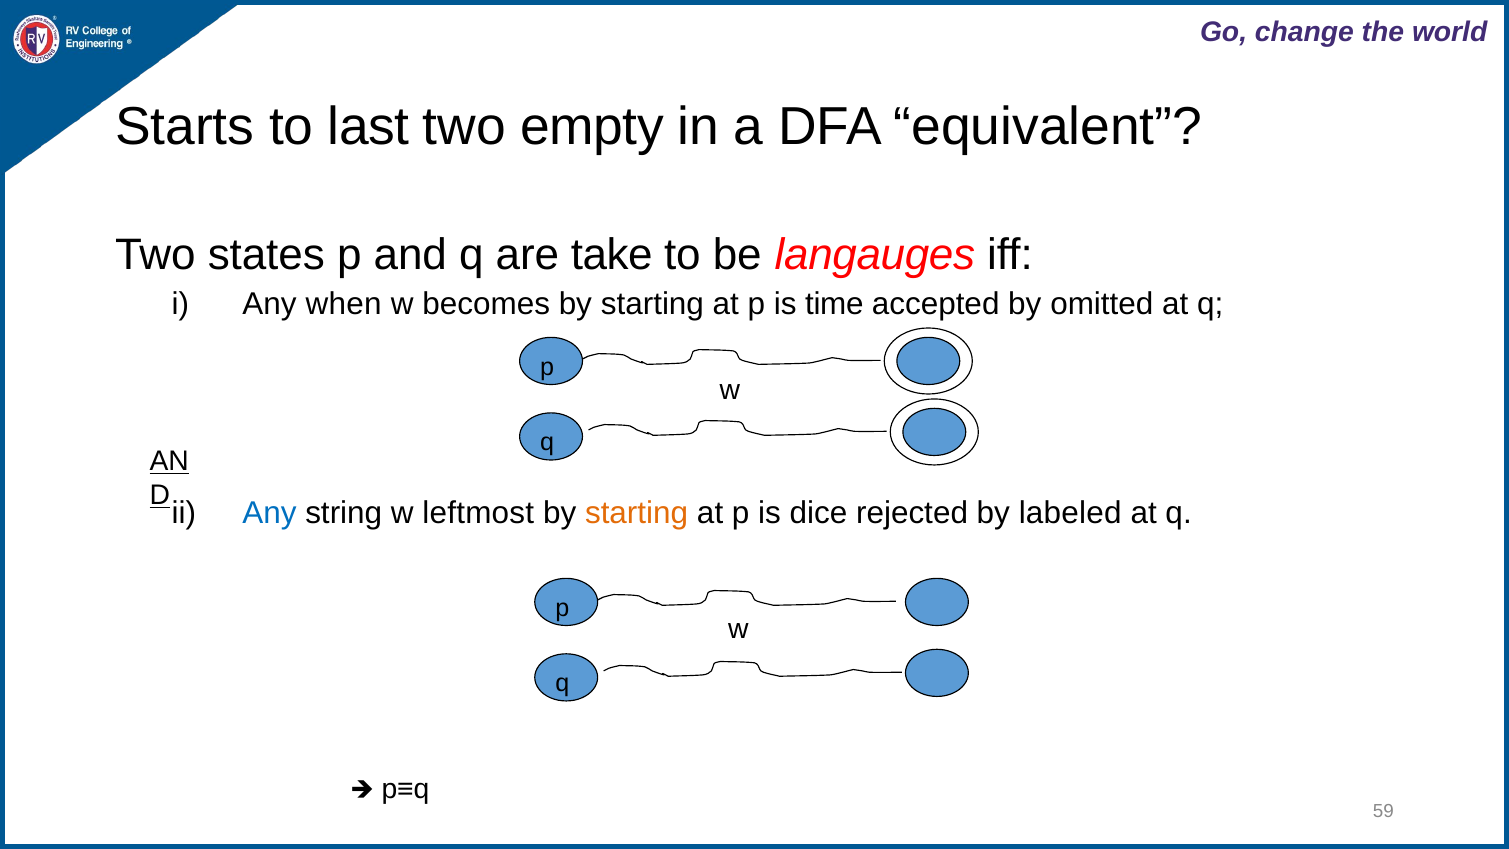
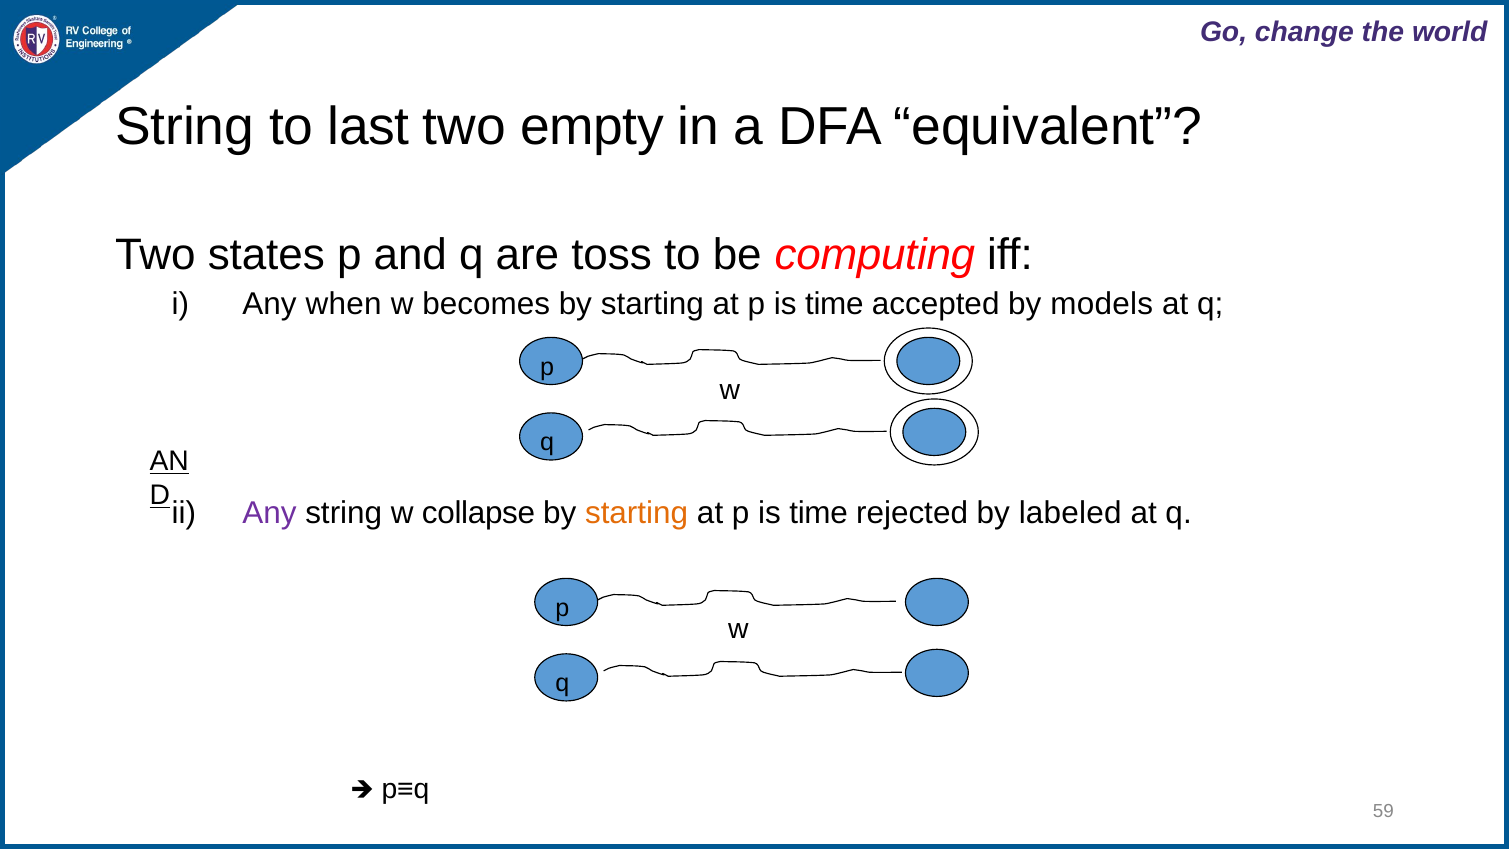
Starts: Starts -> String (185, 127)
take: take -> toss (612, 255)
langauges: langauges -> computing (875, 255)
omitted: omitted -> models (1102, 304)
Any colour: blue -> purple (269, 513)
leftmost: leftmost -> collapse (479, 513)
dice: dice -> time (819, 513)
